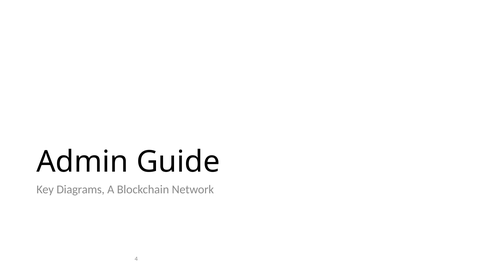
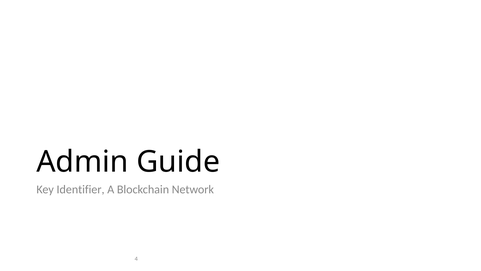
Diagrams: Diagrams -> Identifier (81, 189)
